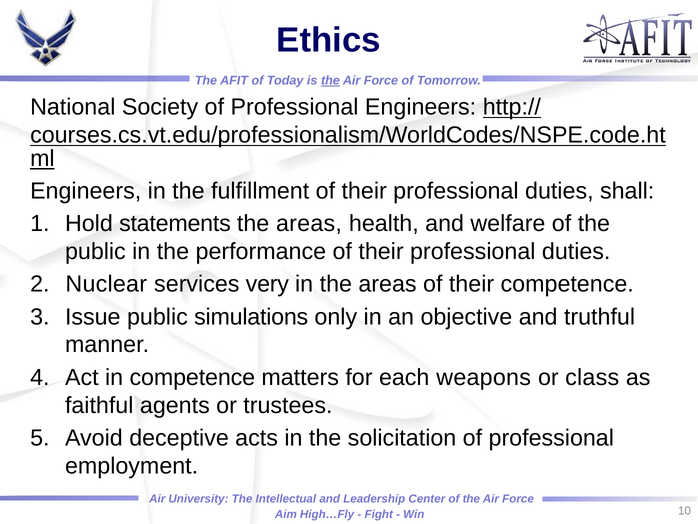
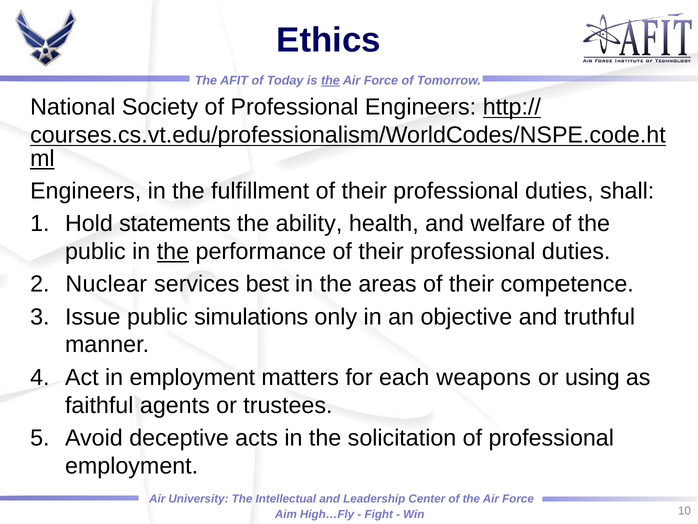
areas: areas -> ability (309, 224)
the underline: none -> present (173, 251)
very: very -> best (267, 284)
in competence: competence -> employment (192, 377)
class: class -> using (592, 377)
